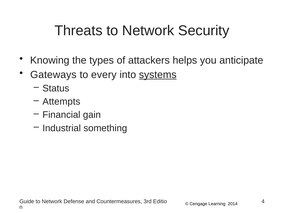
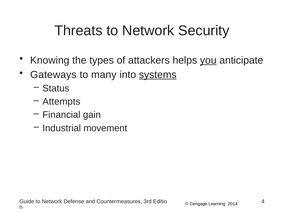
you underline: none -> present (208, 60)
every: every -> many (104, 75)
something: something -> movement (105, 128)
